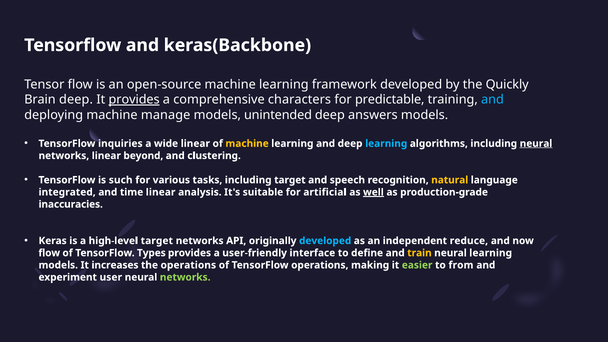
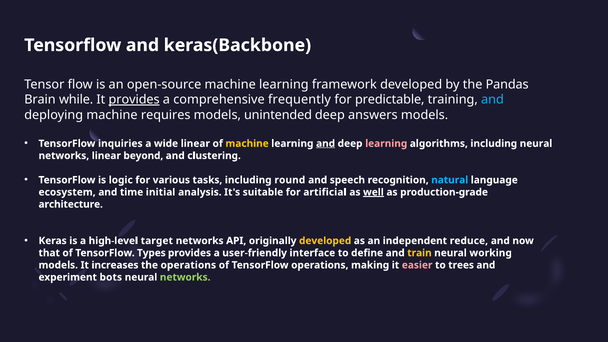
Quickly: Quickly -> Pandas (507, 84)
Brain deep: deep -> while (76, 100)
characters: characters -> frequently (299, 100)
manage: manage -> requires (166, 115)
and underline: none -> present (326, 144)
learning colour: light blue -> pink (386, 144)
neural underline: present -> none (536, 144)
such: such -> logic (121, 180)
including target: target -> round (290, 180)
natural colour: yellow -> light blue (450, 180)
integrated: integrated -> ecosystem (67, 192)
time linear: linear -> initial (161, 192)
inaccuracies: inaccuracies -> architecture (71, 204)
developed colour: light blue -> yellow (325, 241)
flow: flow -> that (49, 253)
neural learning: learning -> working (491, 253)
easier colour: light green -> pink (417, 265)
from: from -> trees (461, 265)
user: user -> bots (111, 277)
